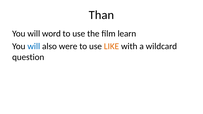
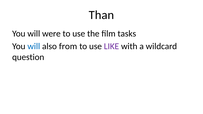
word: word -> were (51, 34)
learn: learn -> tasks (127, 34)
were: were -> from (68, 46)
LIKE colour: orange -> purple (111, 46)
